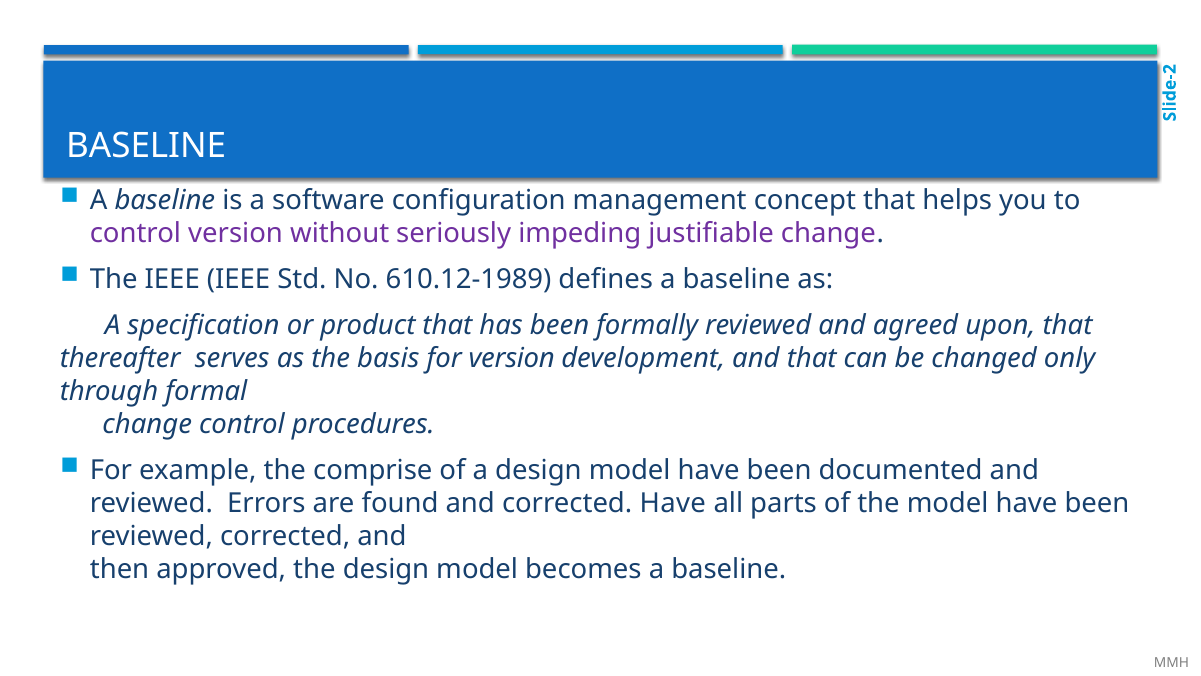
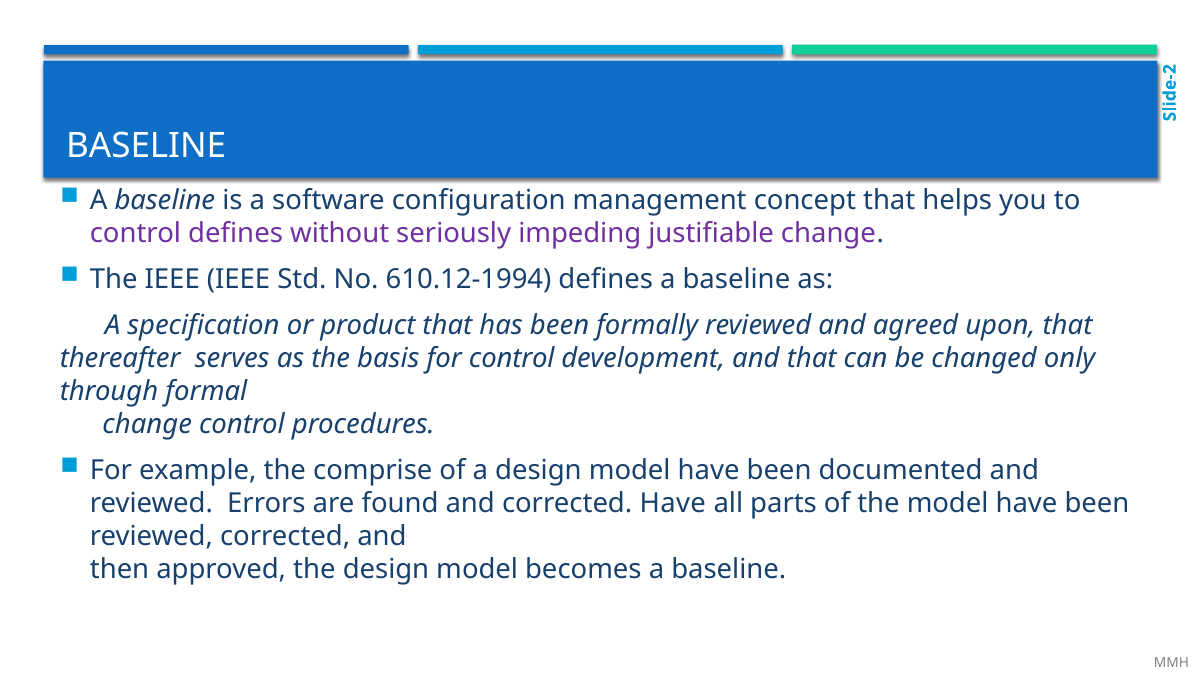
control version: version -> defines (236, 233)
610.12-1989: 610.12-1989 -> 610.12-1994 (469, 279)
for version: version -> control (512, 358)
